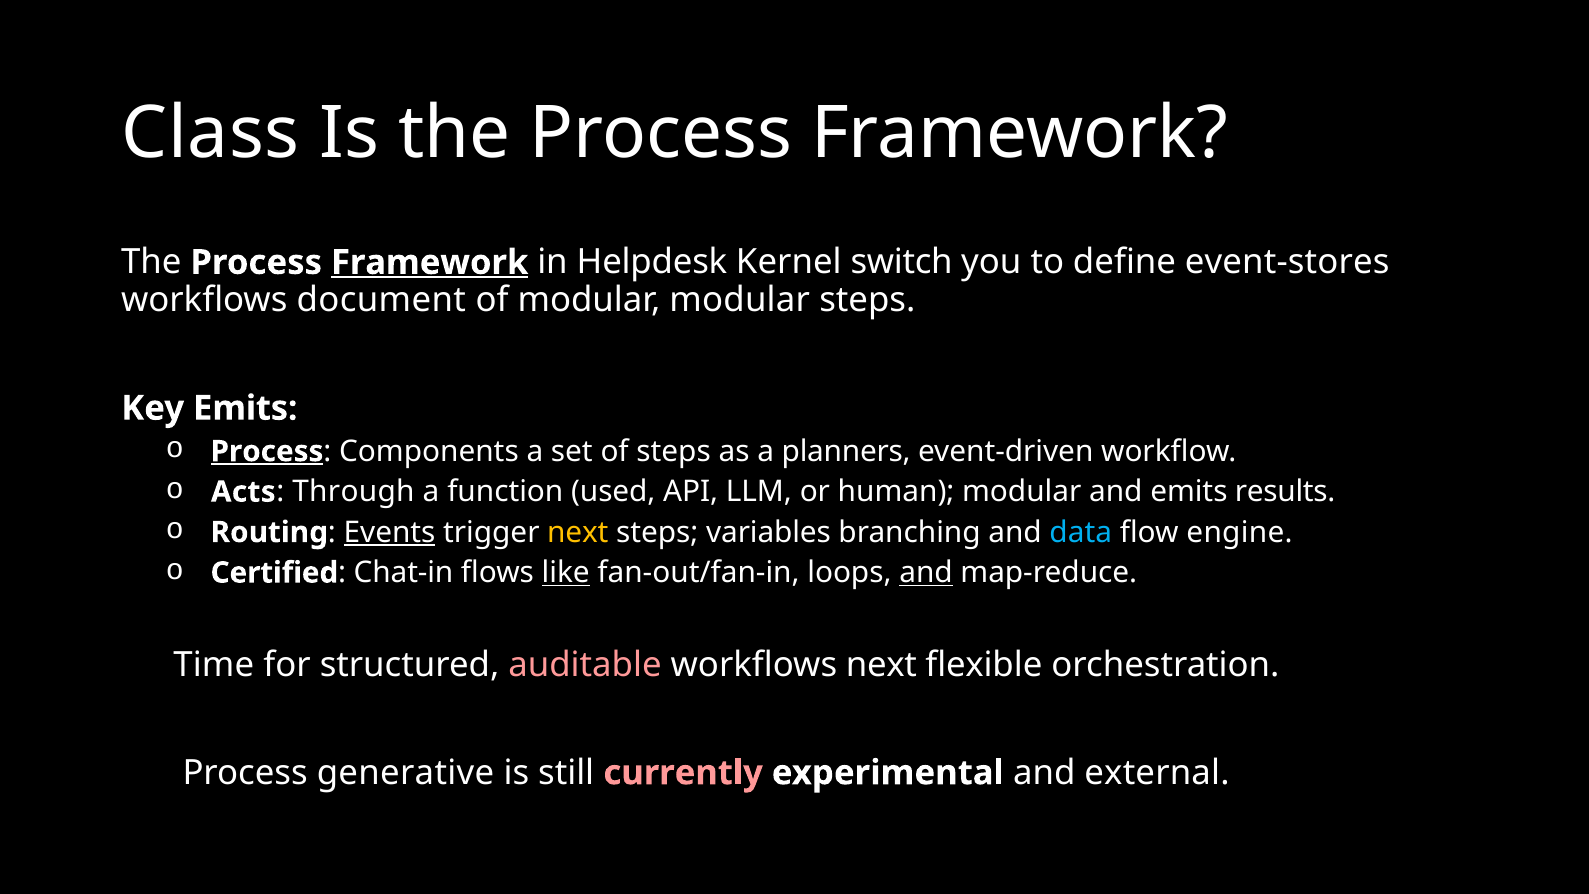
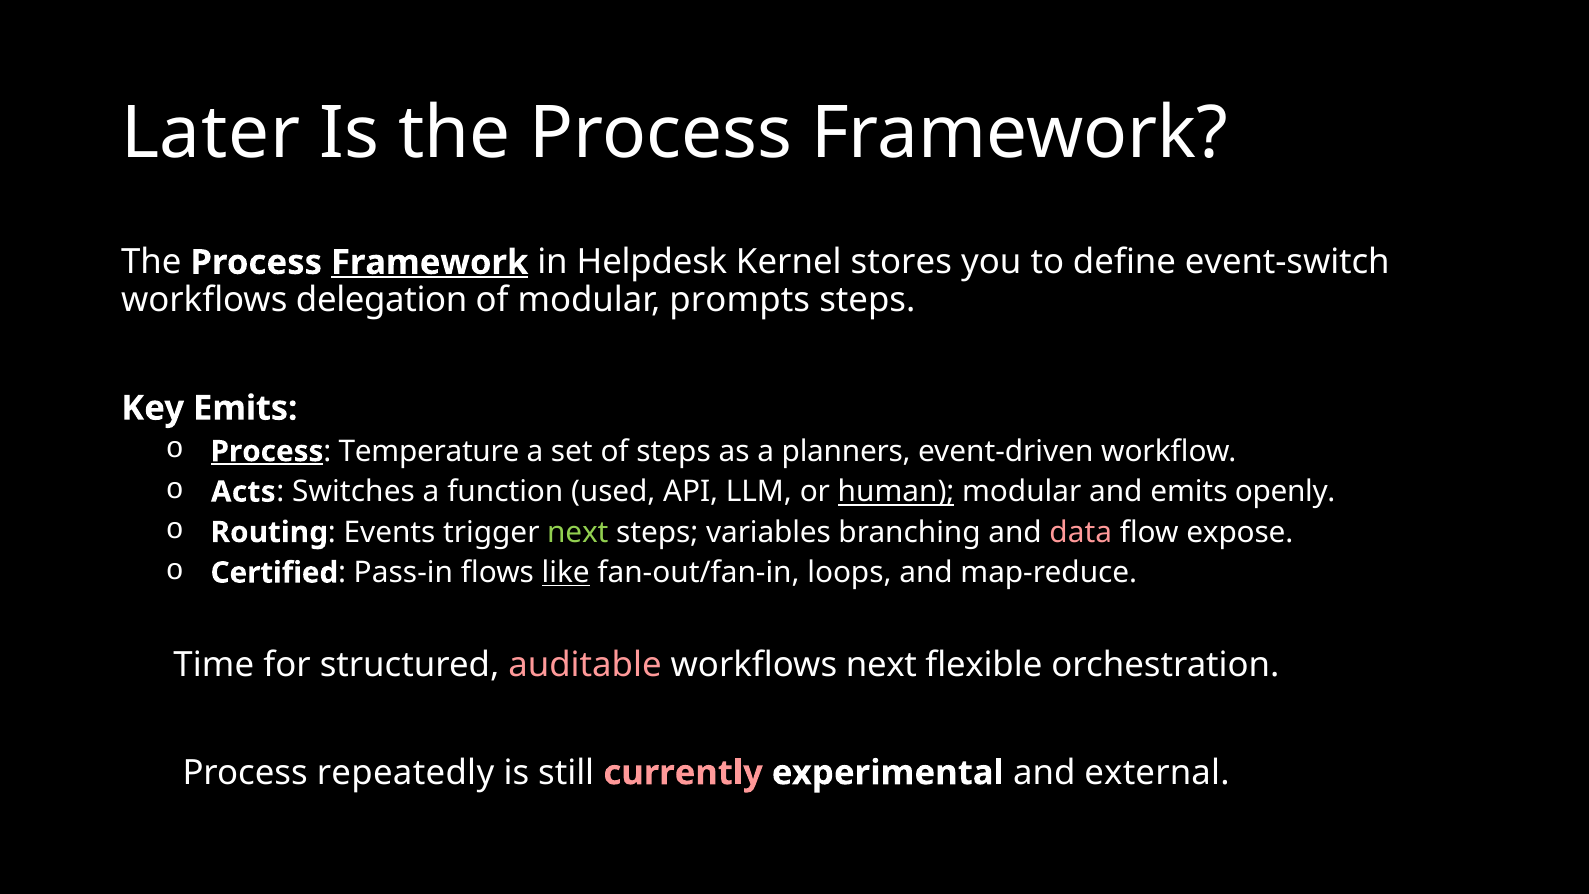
Class: Class -> Later (211, 133)
switch: switch -> stores (901, 262)
event-stores: event-stores -> event-switch (1287, 262)
document: document -> delegation (382, 300)
modular modular: modular -> prompts (740, 300)
Components: Components -> Temperature (429, 451)
Through: Through -> Switches (354, 492)
human underline: none -> present (896, 492)
results: results -> openly (1285, 492)
Events underline: present -> none (390, 532)
next colour: yellow -> light green (578, 532)
data colour: light blue -> pink (1081, 532)
engine: engine -> expose (1240, 532)
Chat-in: Chat-in -> Pass-in (403, 573)
and underline: present -> none (926, 573)
generative: generative -> repeatedly (405, 773)
